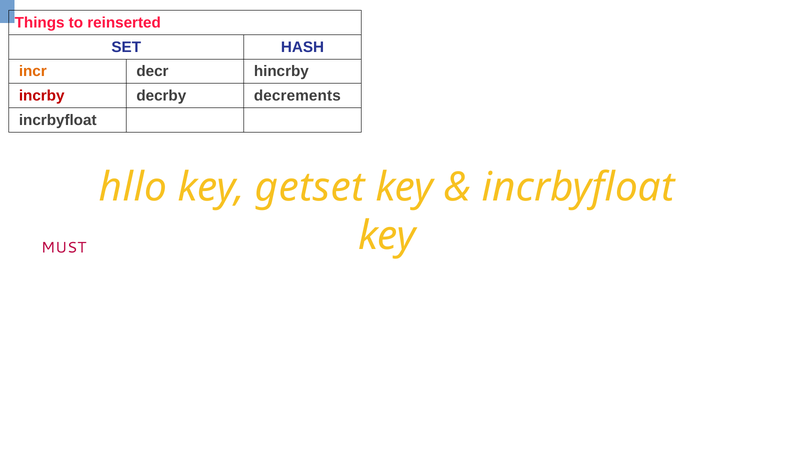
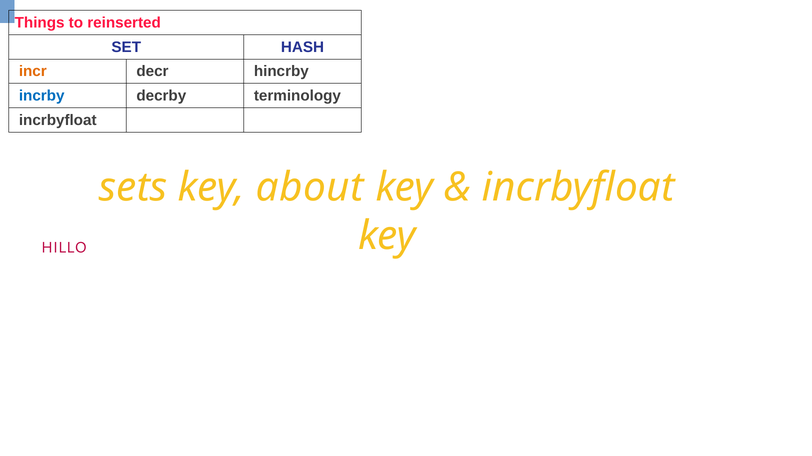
incrby colour: red -> blue (42, 96)
decrements: decrements -> terminology (297, 96)
hllo: hllo -> sets (133, 188)
getset: getset -> about (310, 188)
MUST: MUST -> HILLO (64, 248)
